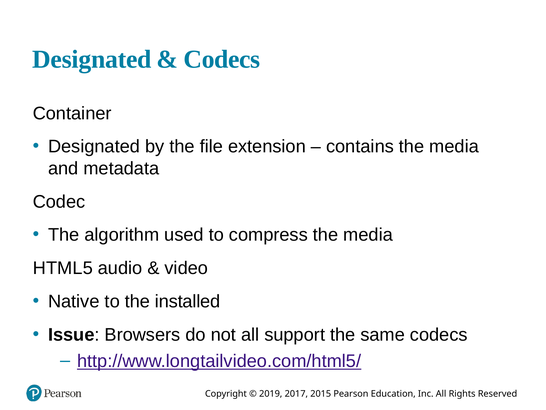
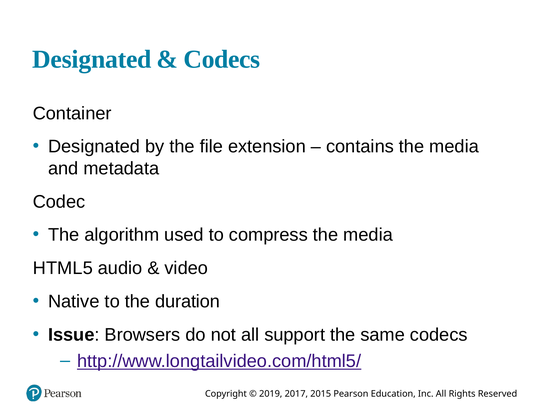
installed: installed -> duration (188, 301)
